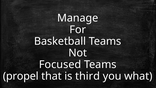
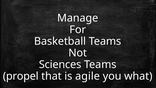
Focused: Focused -> Sciences (60, 64)
third: third -> agile (88, 76)
